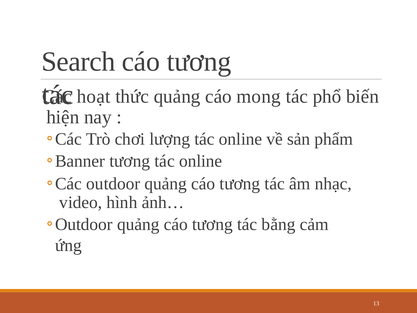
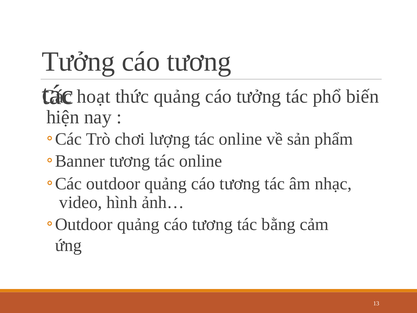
Search: Search -> Tưởng (78, 61)
cáo mong: mong -> tưởng (259, 96)
